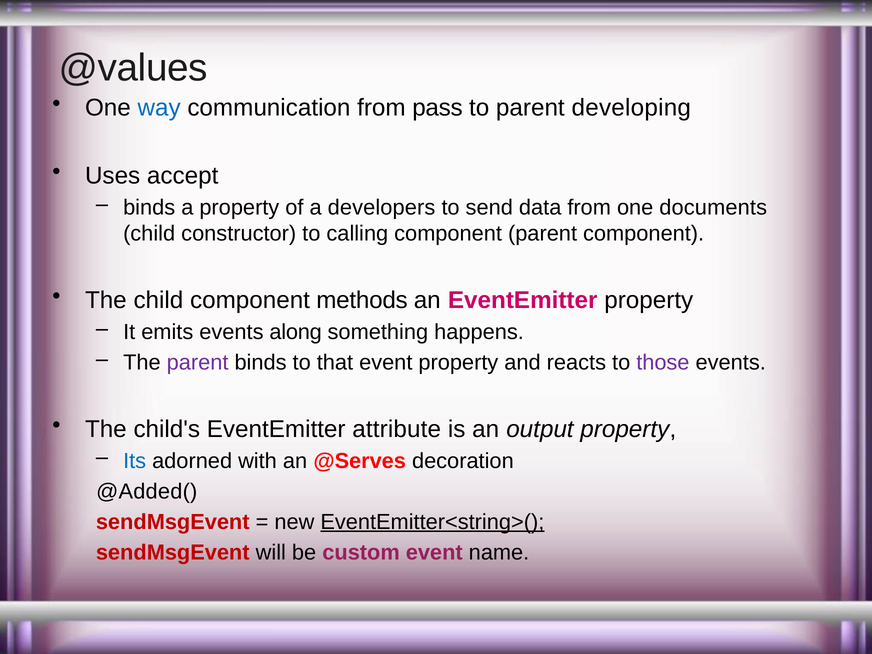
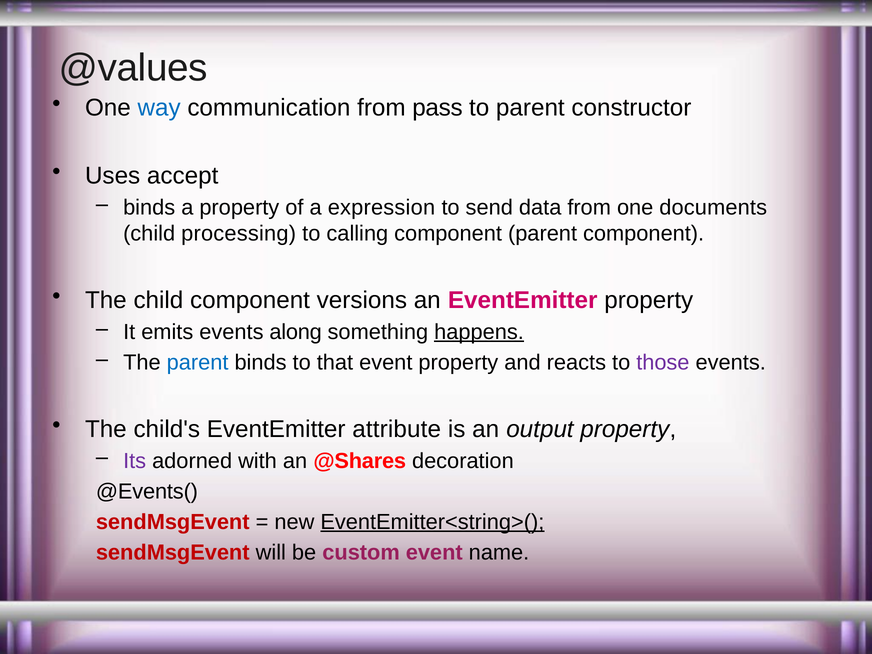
developing: developing -> constructor (631, 108)
developers: developers -> expression (381, 207)
constructor: constructor -> processing (239, 234)
methods: methods -> versions (362, 300)
happens underline: none -> present (479, 332)
parent colour: purple -> blue (198, 362)
Its colour: blue -> purple (135, 461)
@Serves: @Serves -> @Shares (360, 461)
@Added(: @Added( -> @Events( (147, 491)
